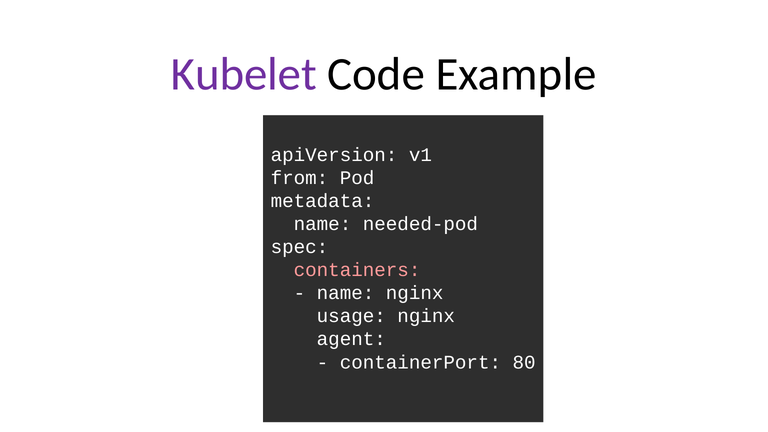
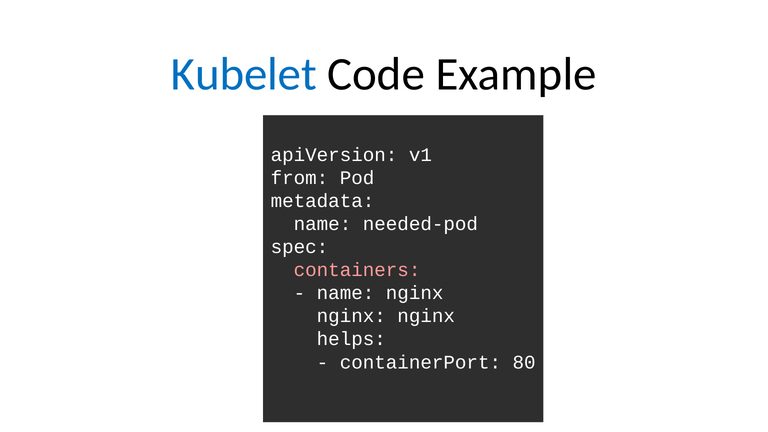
Kubelet colour: purple -> blue (244, 74)
usage: usage -> nginx (351, 316)
agent: agent -> helps (351, 339)
